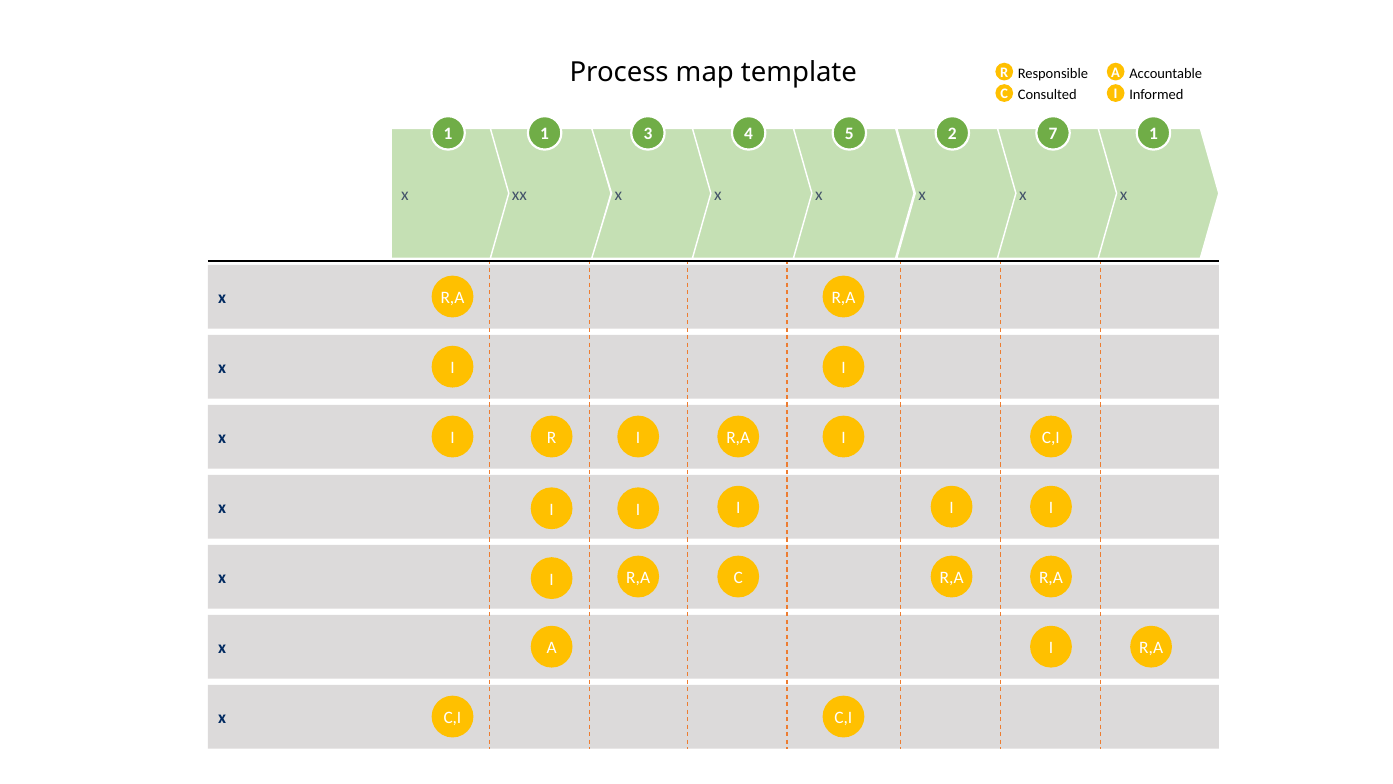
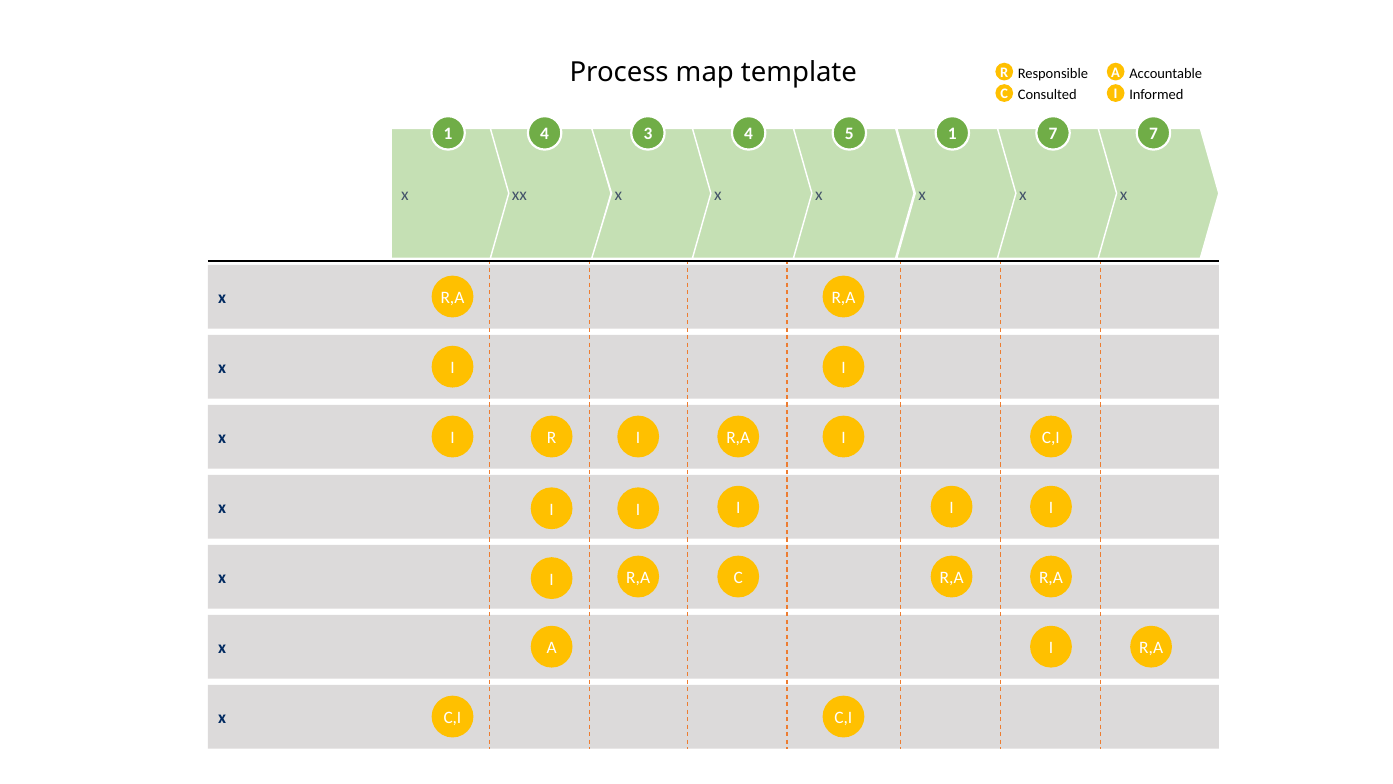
1 1: 1 -> 4 (545, 134)
5 2: 2 -> 1 (952, 134)
7 1: 1 -> 7 (1153, 134)
